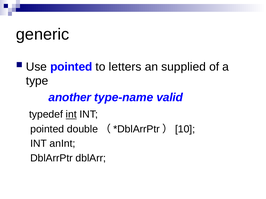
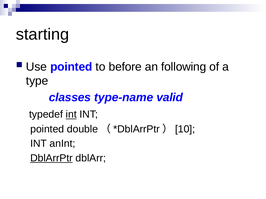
generic: generic -> starting (43, 34)
letters: letters -> before (125, 67)
supplied: supplied -> following (184, 67)
another: another -> classes (70, 98)
DblArrPtr underline: none -> present (51, 158)
